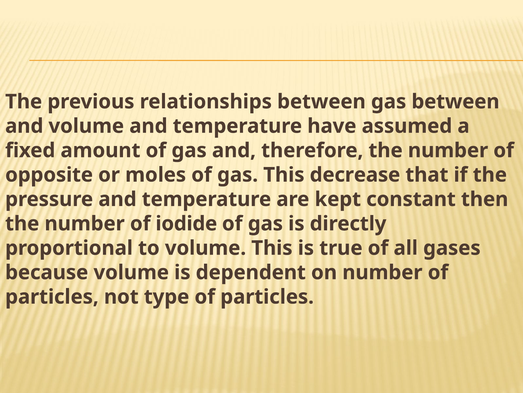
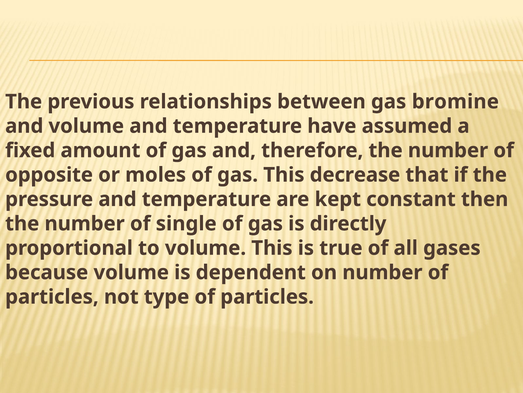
gas between: between -> bromine (455, 101)
iodide: iodide -> single (186, 223)
